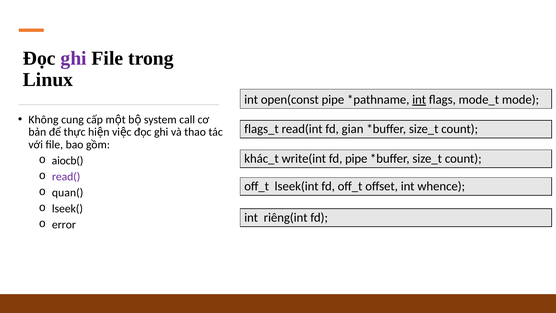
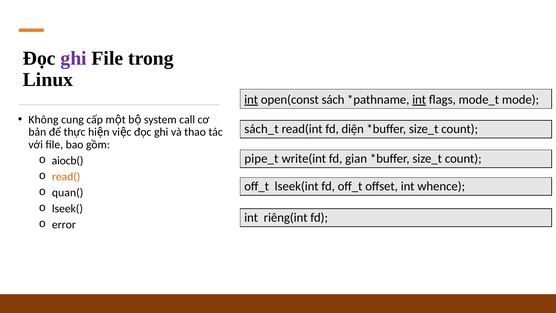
int underline: none -> present (251, 100)
open(const pipe: pipe -> sách (333, 100)
flags_t: flags_t -> sách_t (261, 129)
gian: gian -> diện (353, 129)
khác_t: khác_t -> pipe_t (261, 159)
fd pipe: pipe -> gian (356, 159)
read( colour: purple -> orange (66, 177)
